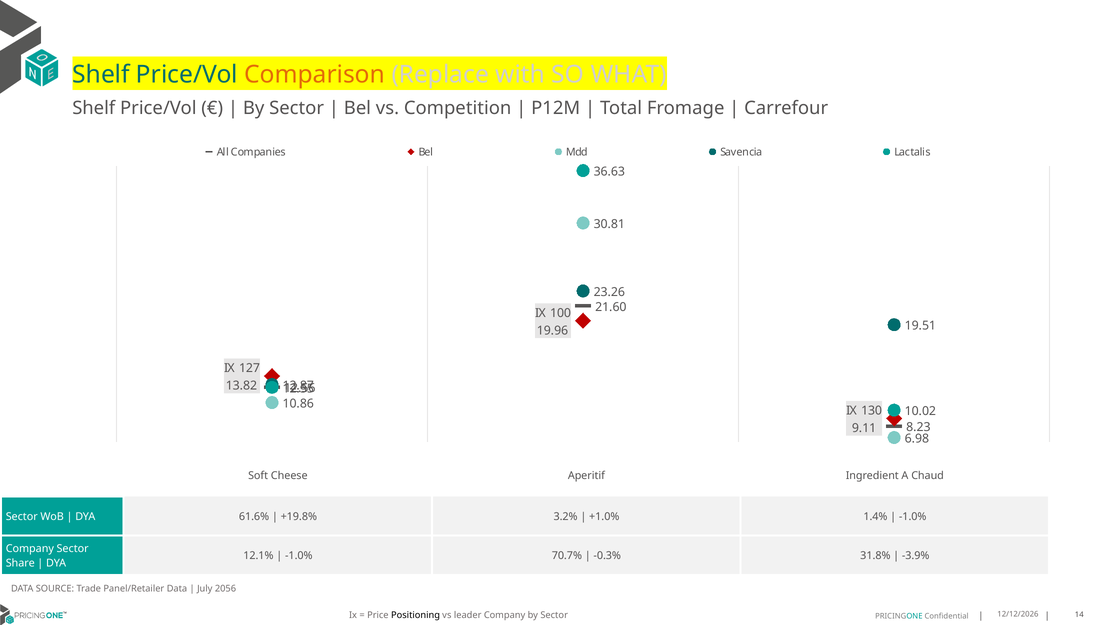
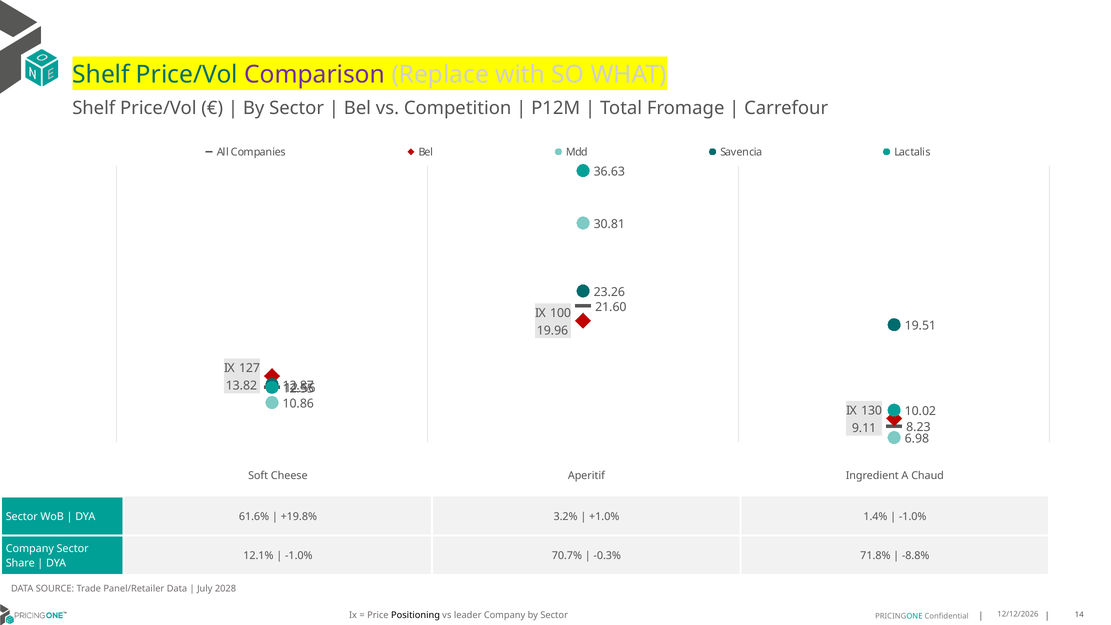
Comparison colour: orange -> purple (315, 75)
31.8%: 31.8% -> 71.8% (875, 556)
-3.9%: -3.9% -> -8.8% (916, 556)
2056: 2056 -> 2028 (226, 589)
